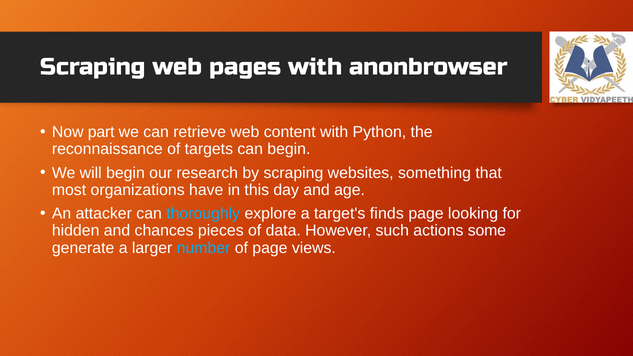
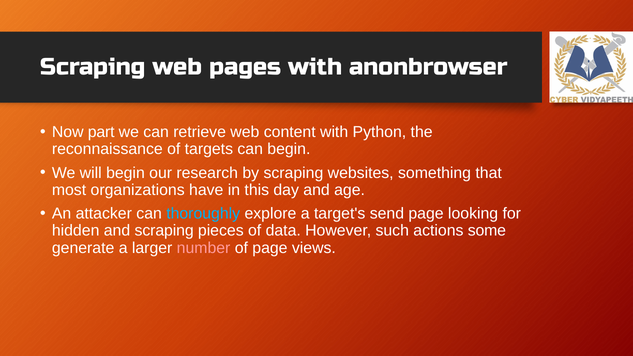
finds: finds -> send (387, 214)
and chances: chances -> scraping (164, 231)
number colour: light blue -> pink (204, 248)
